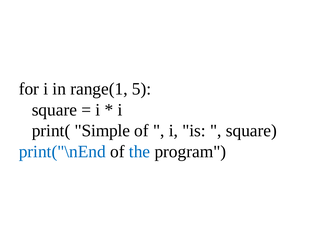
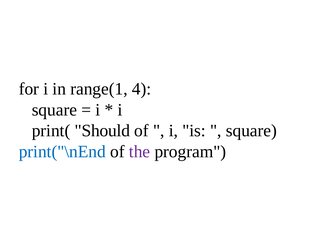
5: 5 -> 4 (142, 89)
Simple: Simple -> Should (102, 131)
the colour: blue -> purple (140, 151)
